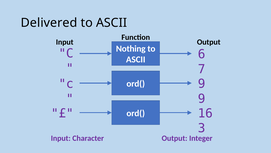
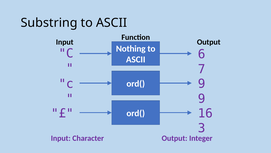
Delivered: Delivered -> Substring (49, 23)
